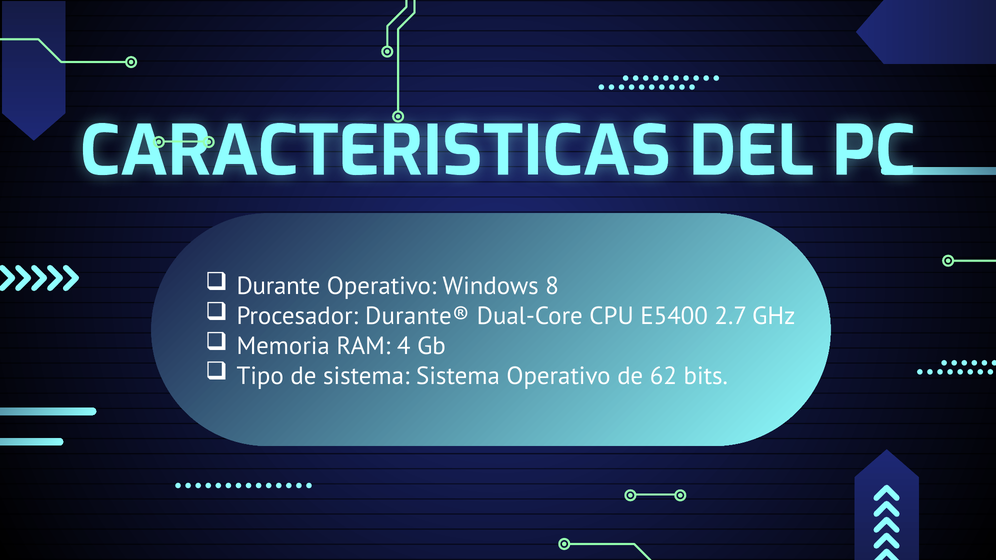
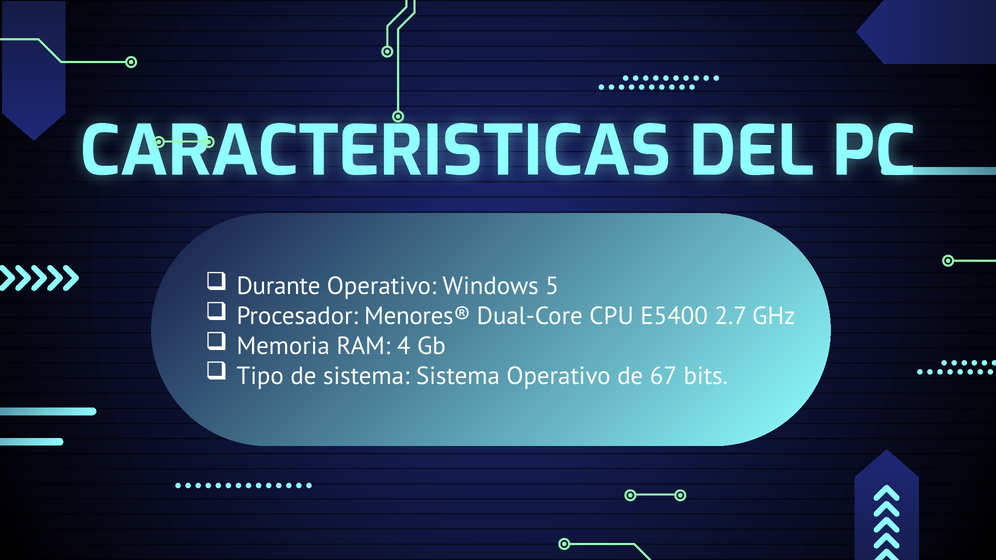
8: 8 -> 5 (552, 286)
Durante®: Durante® -> Menores® (417, 316)
62: 62 -> 67 (663, 376)
